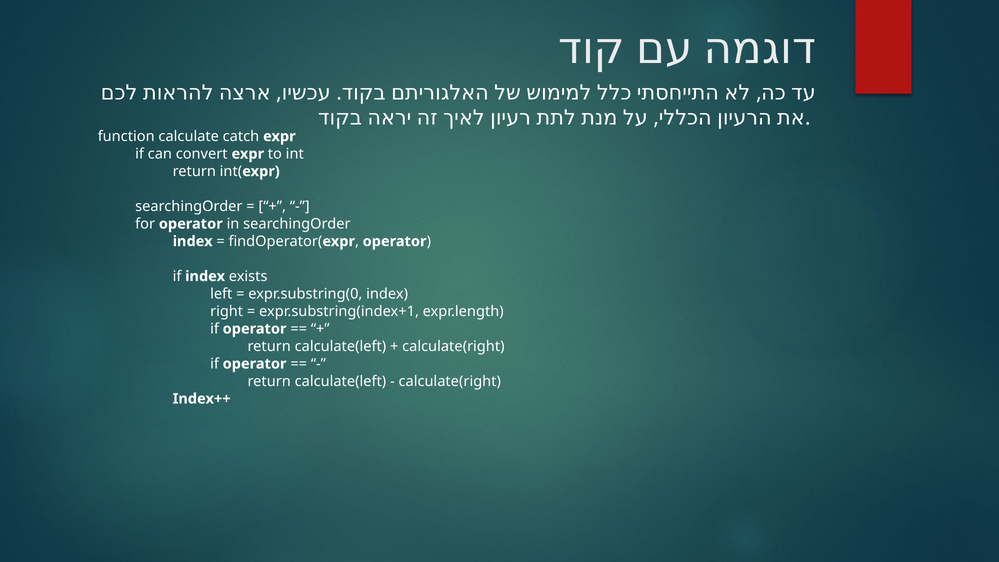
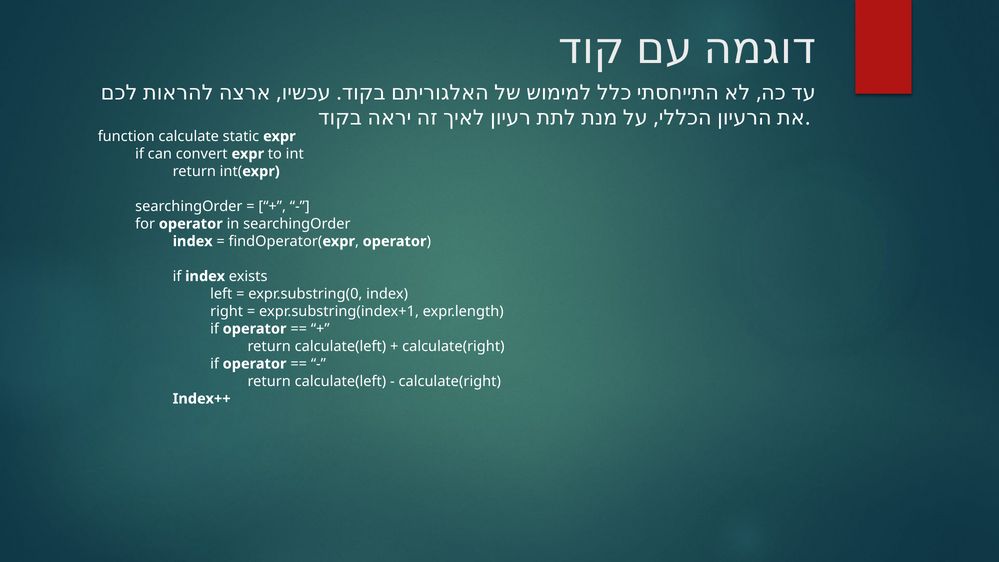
catch: catch -> static (241, 136)
